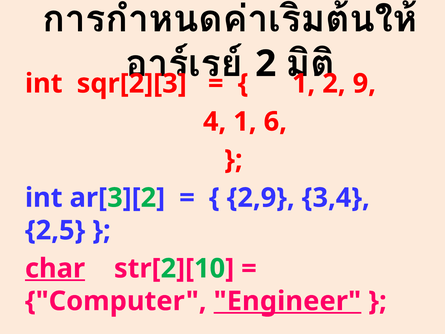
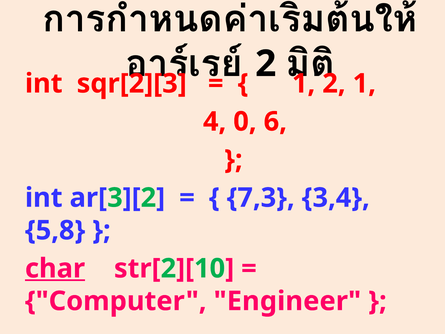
2 9: 9 -> 1 (364, 83)
4 1: 1 -> 0 (245, 122)
2,9: 2,9 -> 7,3 (261, 198)
2,5: 2,5 -> 5,8 (55, 230)
Engineer underline: present -> none (287, 301)
